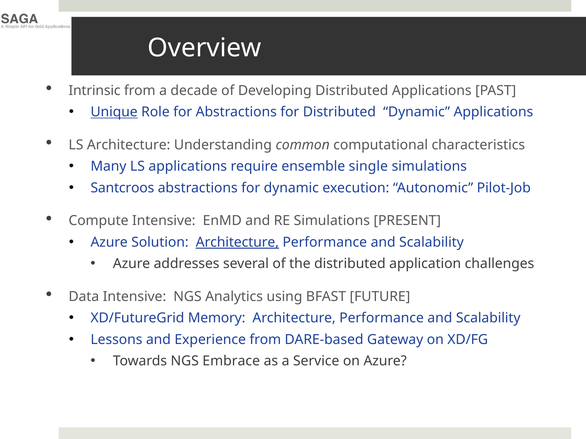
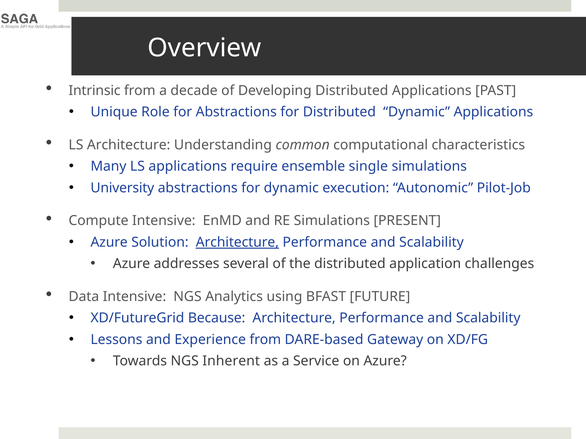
Unique underline: present -> none (114, 112)
Santcroos: Santcroos -> University (122, 188)
Memory: Memory -> Because (217, 318)
Embrace: Embrace -> Inherent (231, 361)
